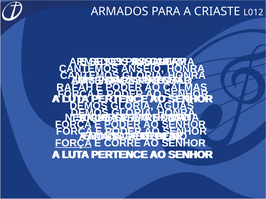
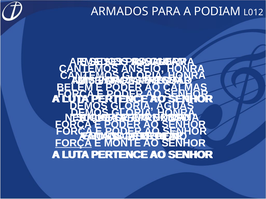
CRIASTE: CRIASTE -> PODIAM (217, 11)
RAFAH: RAFAH -> BELÉM (75, 87)
PODER underline: present -> none (122, 125)
CORRE: CORRE -> MONTE (122, 143)
